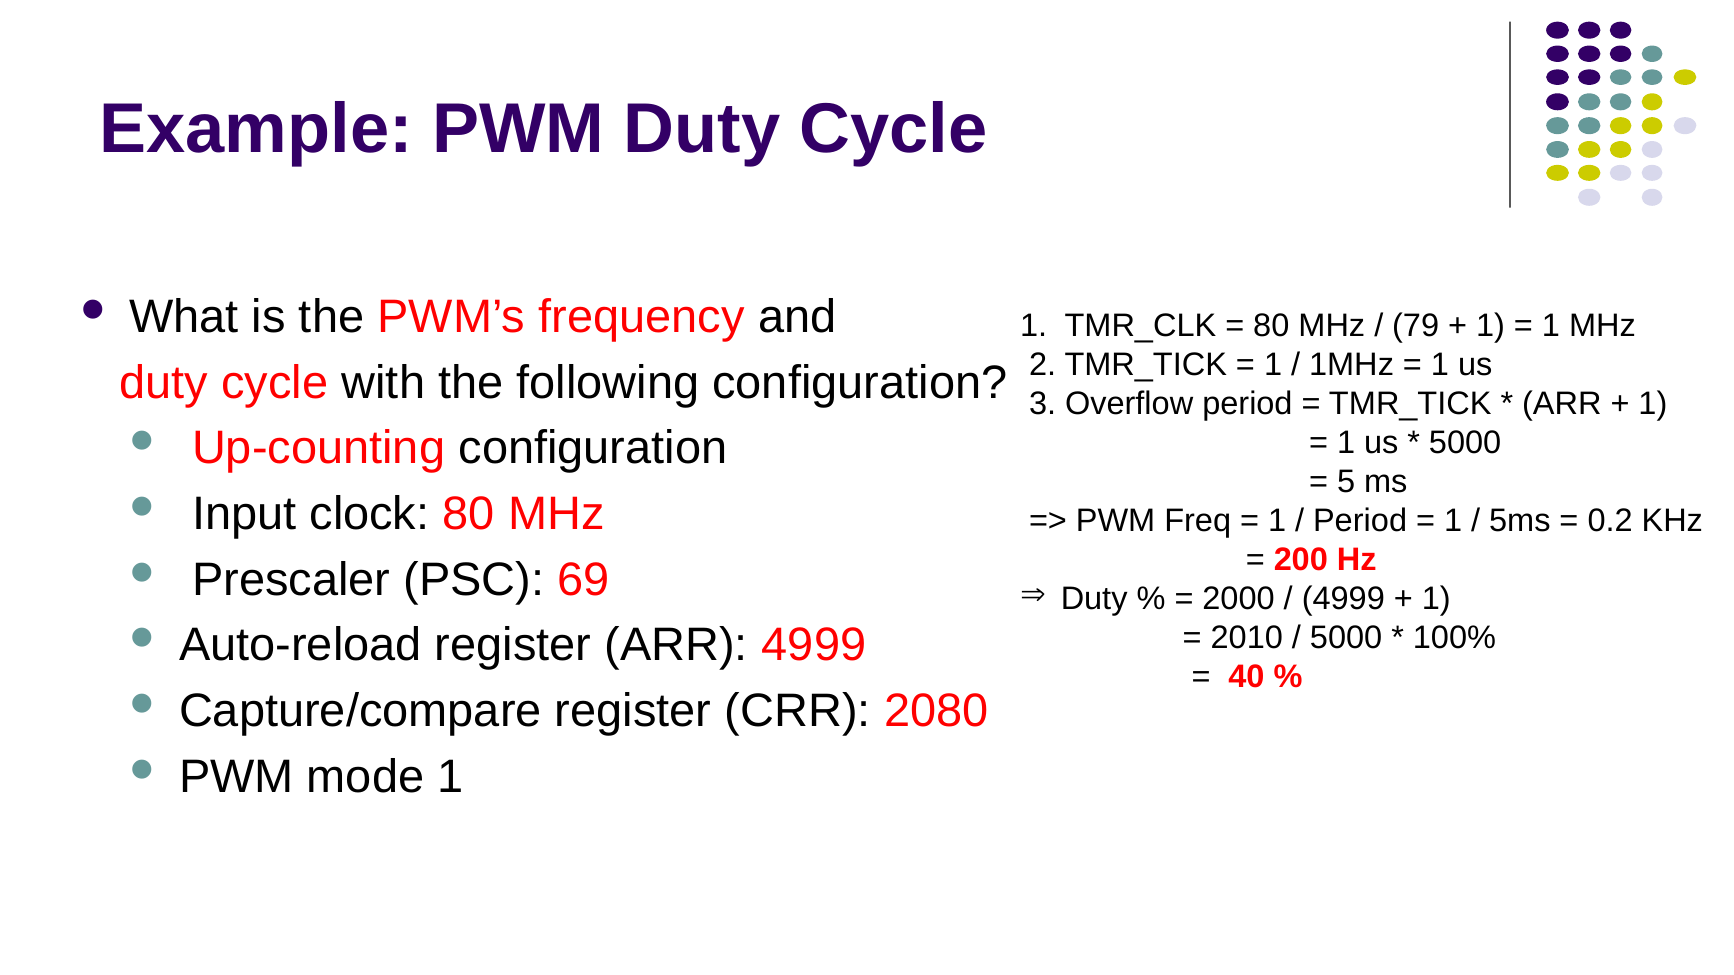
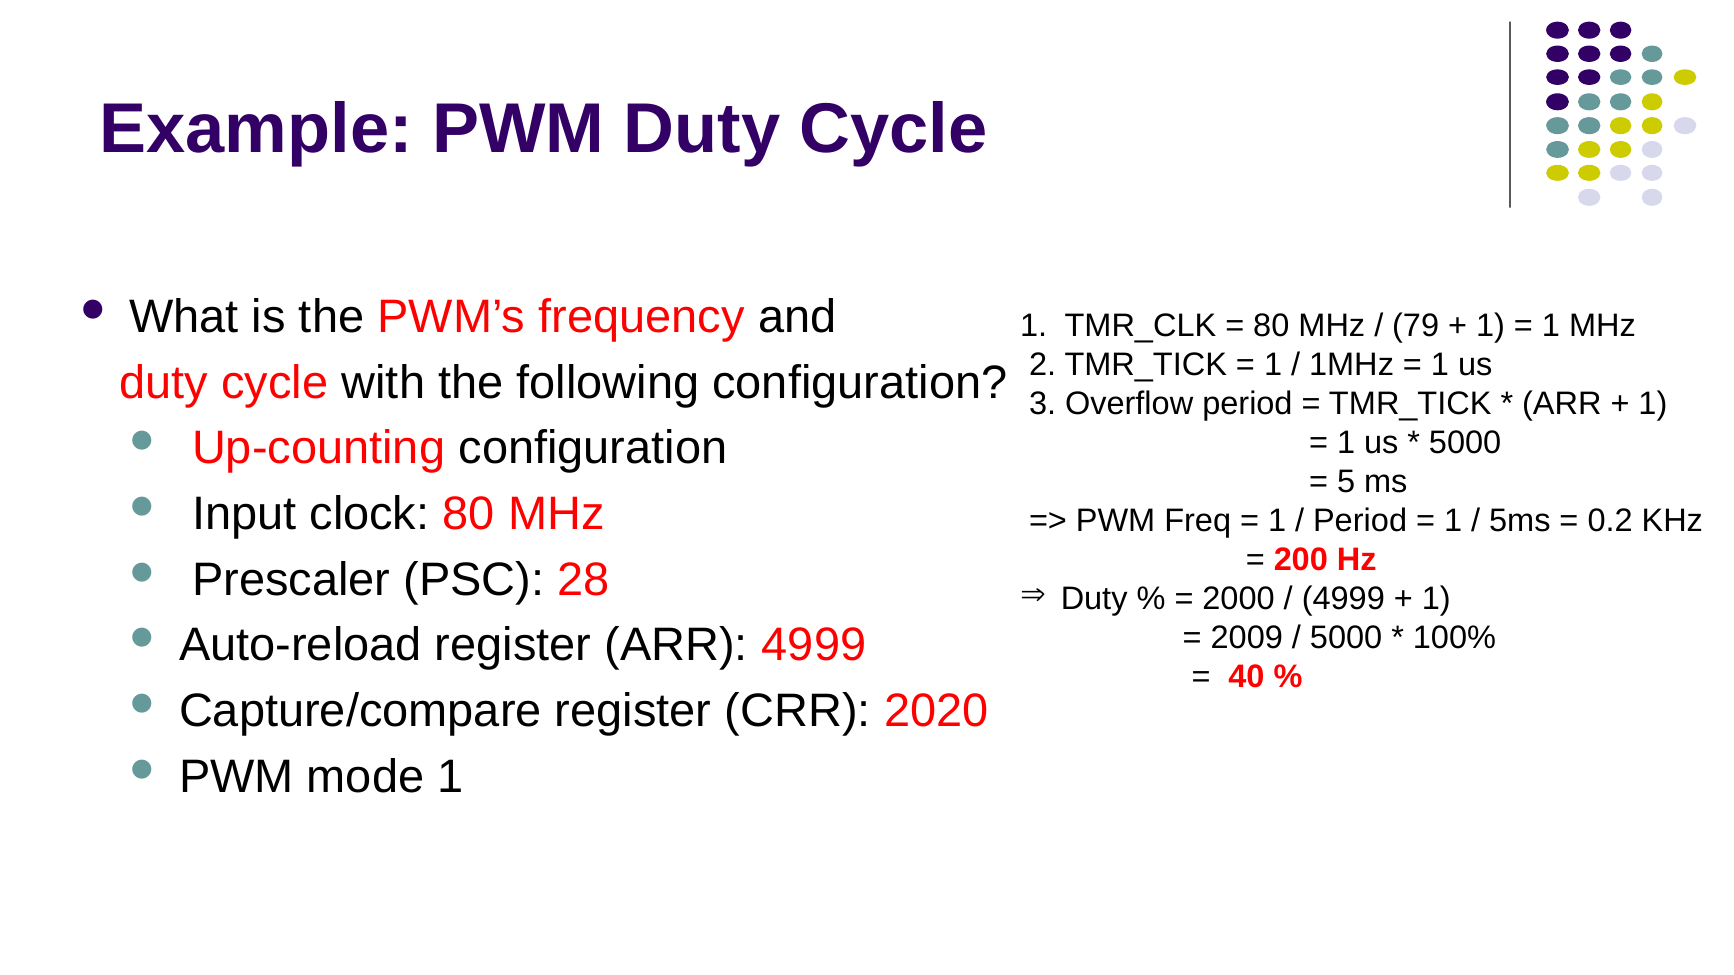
69: 69 -> 28 (584, 580)
2010: 2010 -> 2009 (1247, 638)
2080: 2080 -> 2020 (937, 711)
